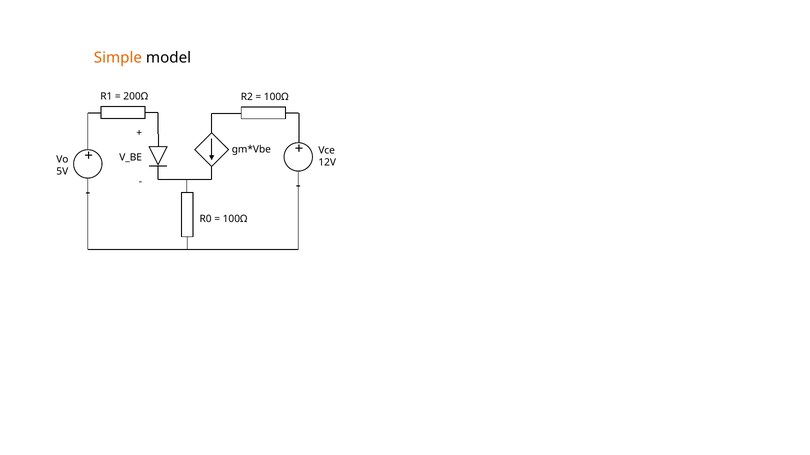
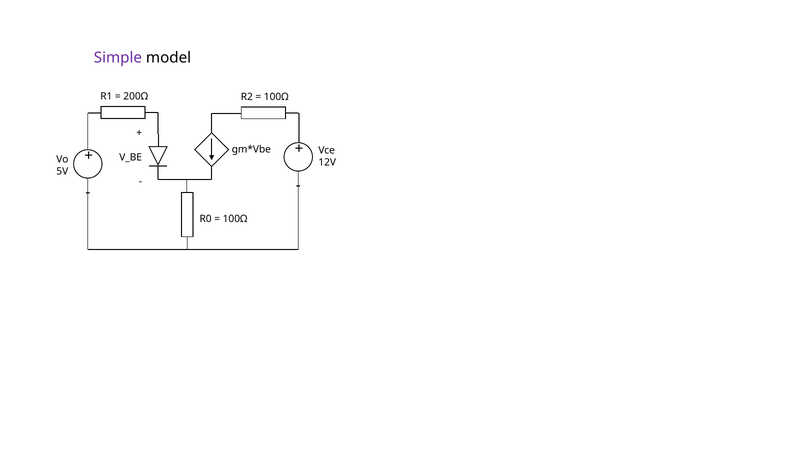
Simple colour: orange -> purple (118, 58)
